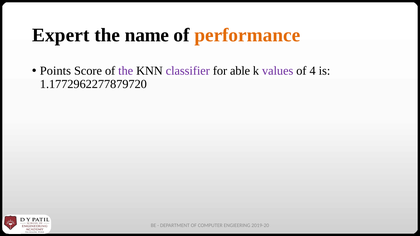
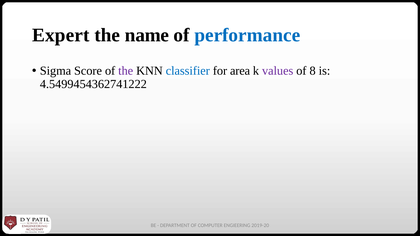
performance colour: orange -> blue (247, 35)
Points: Points -> Sigma (55, 71)
classifier colour: purple -> blue (188, 71)
able: able -> area (240, 71)
4: 4 -> 8 (313, 71)
1.1772962277879720: 1.1772962277879720 -> 4.5499454362741222 (93, 84)
